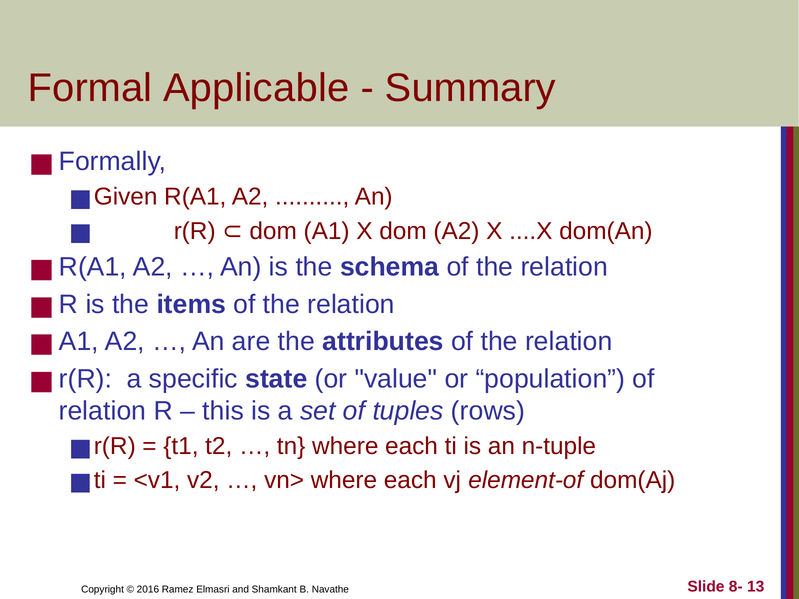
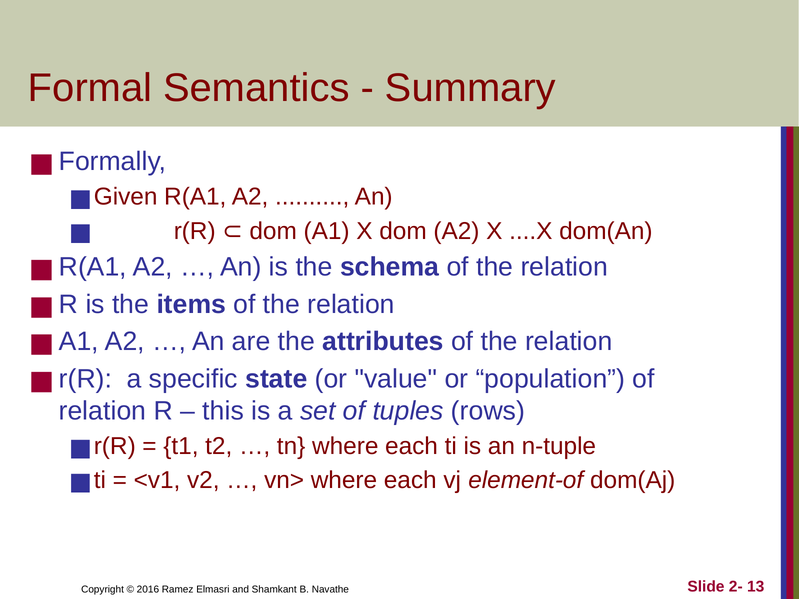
Applicable: Applicable -> Semantics (256, 88)
8-: 8- -> 2- (736, 587)
